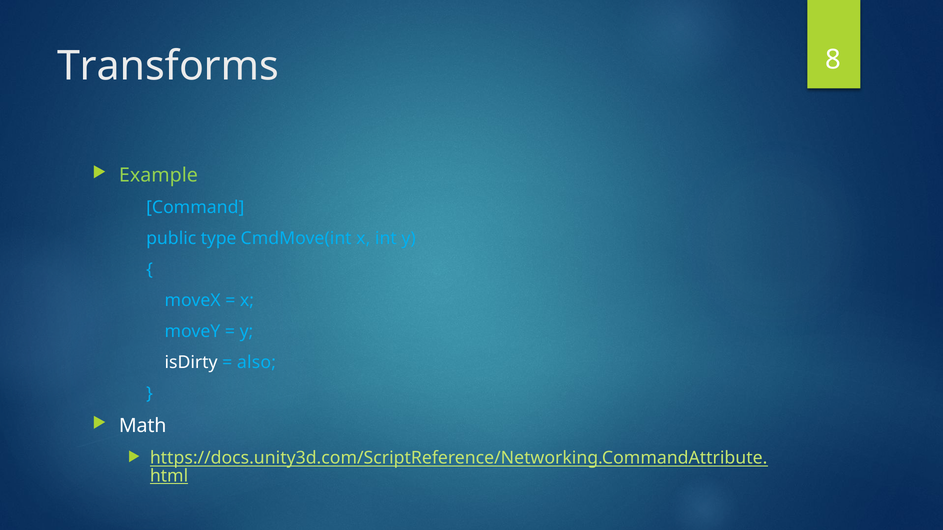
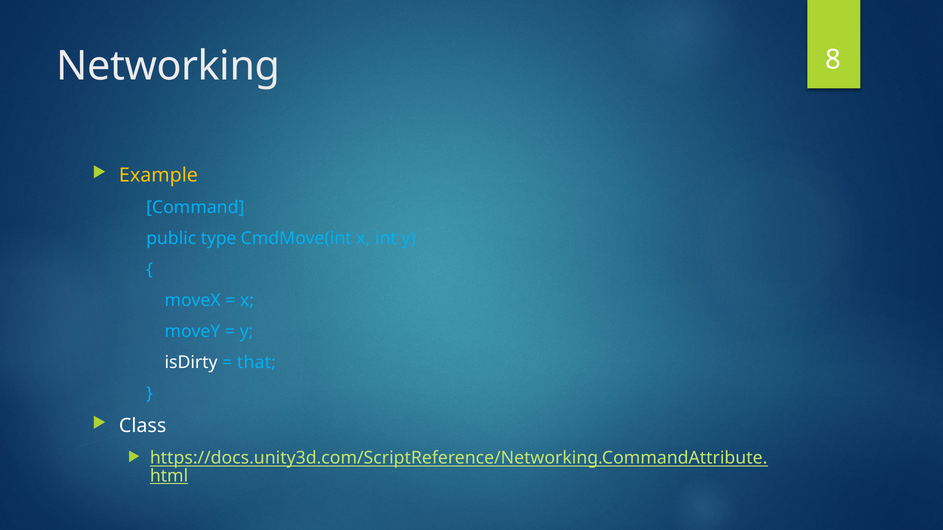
Transforms: Transforms -> Networking (168, 66)
Example colour: light green -> yellow (158, 176)
also: also -> that (256, 363)
Math: Math -> Class (143, 426)
